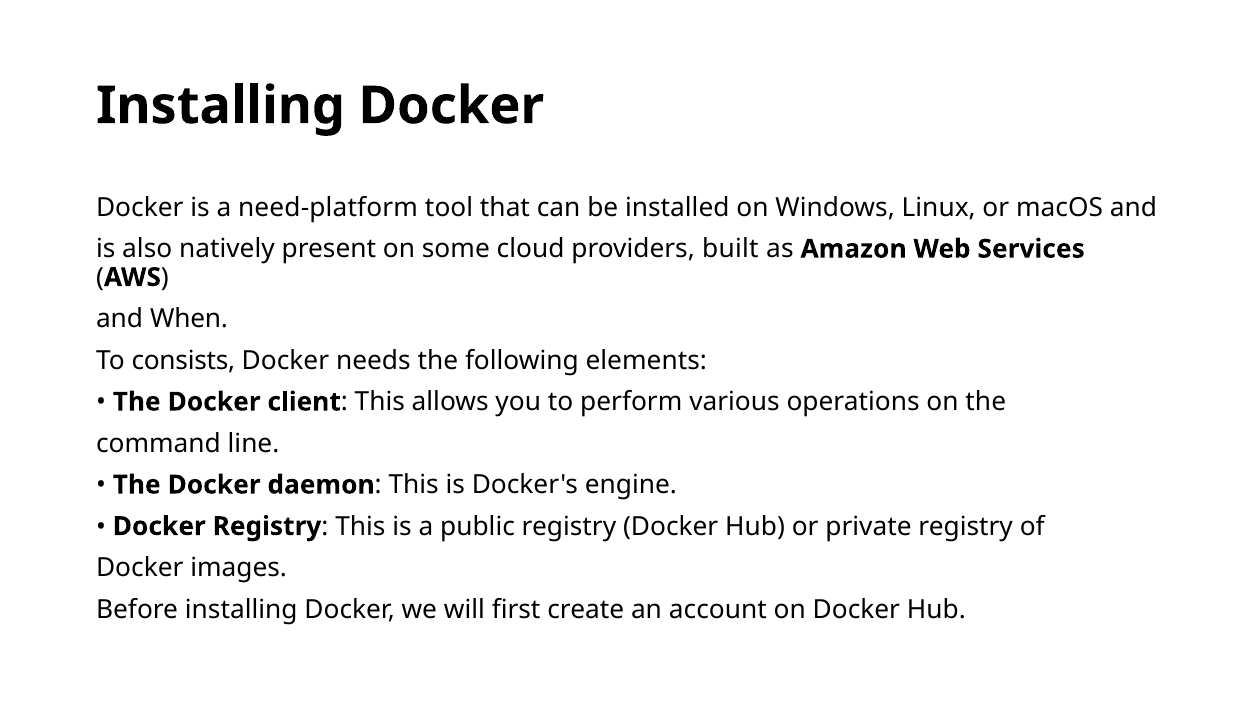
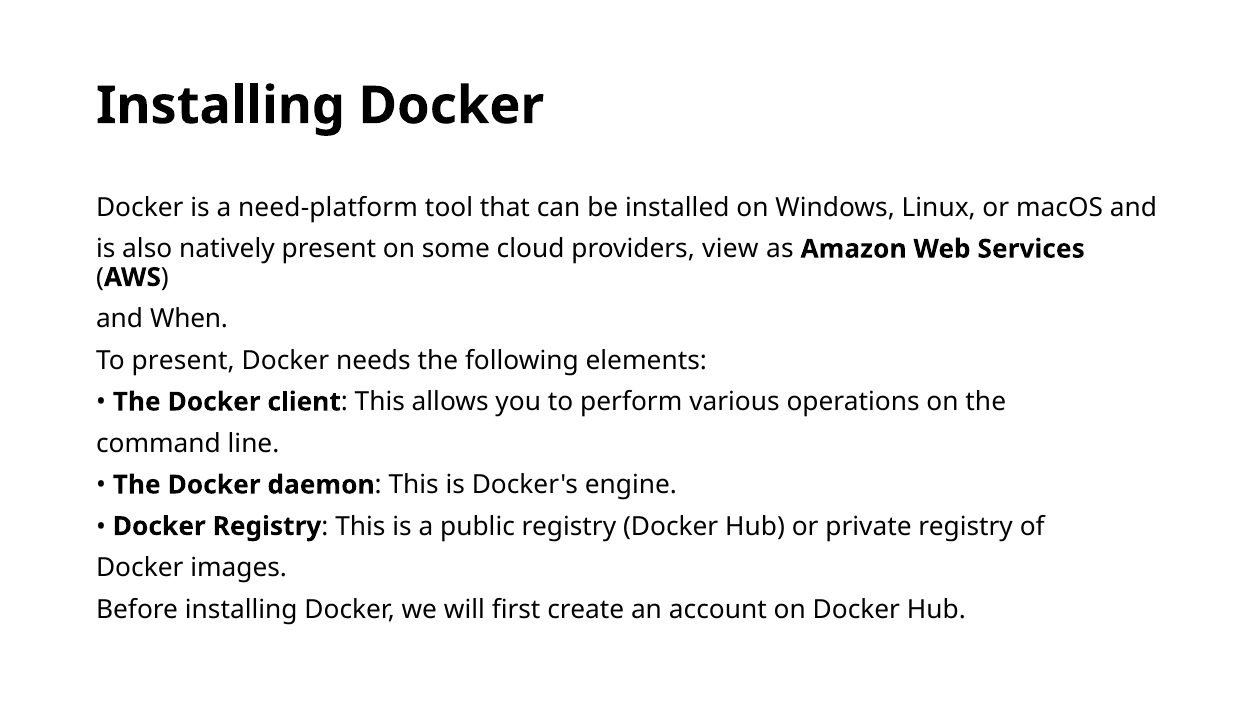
built: built -> view (730, 249)
To consists: consists -> present (183, 360)
